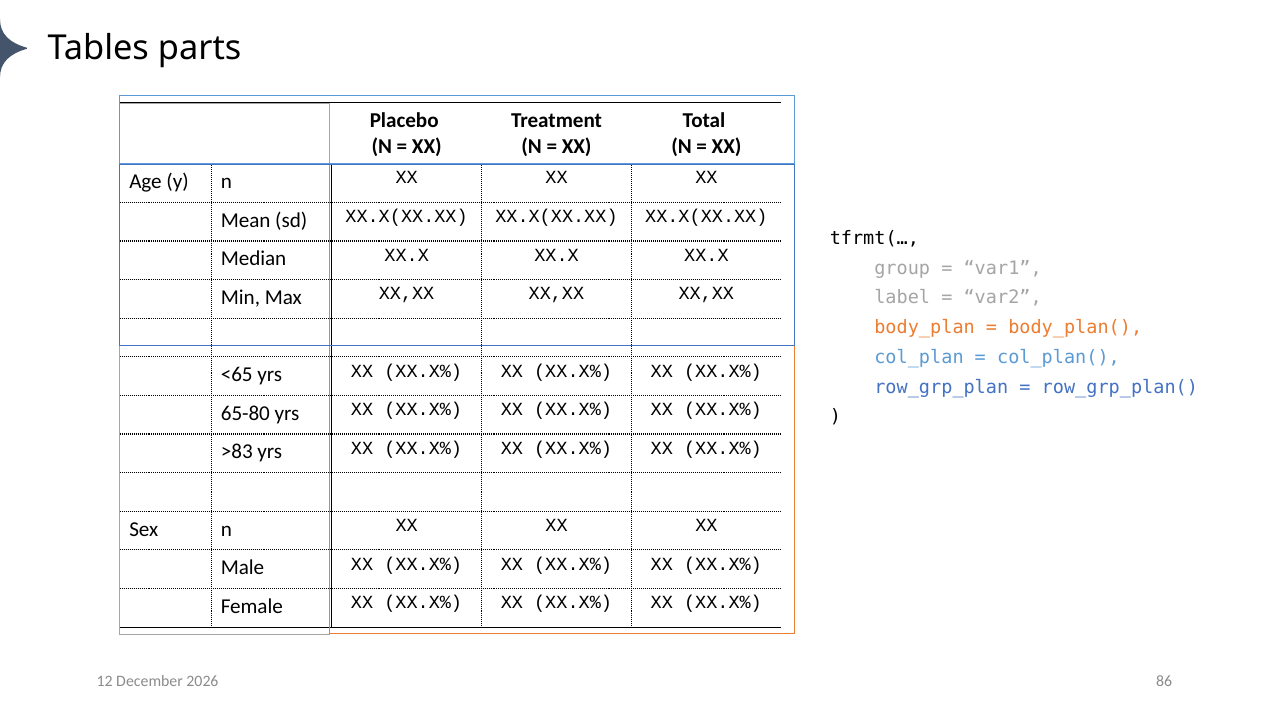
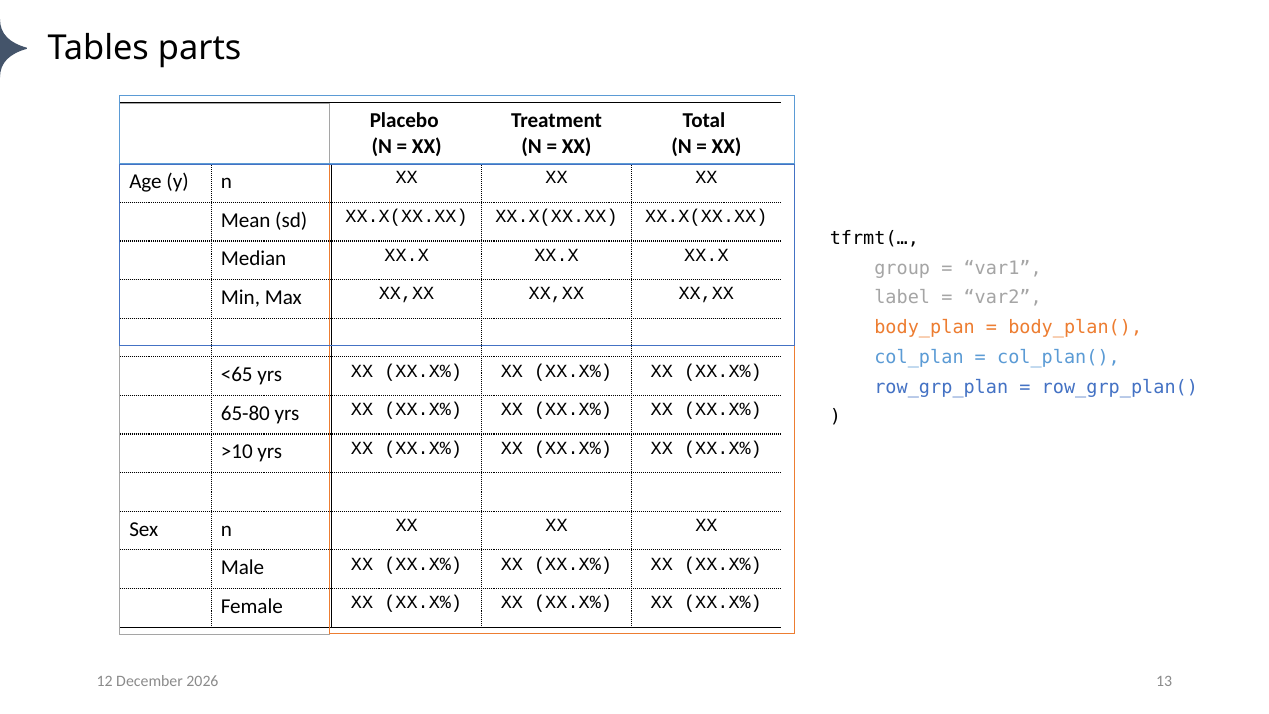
>83: >83 -> >10 (237, 452)
86: 86 -> 13 (1164, 682)
